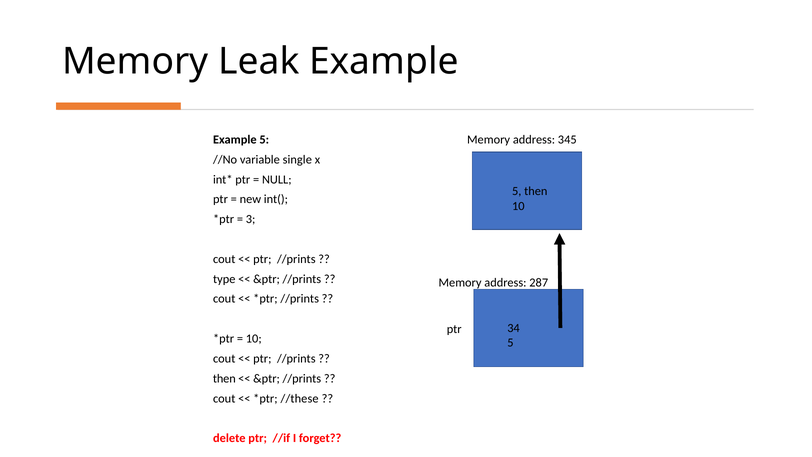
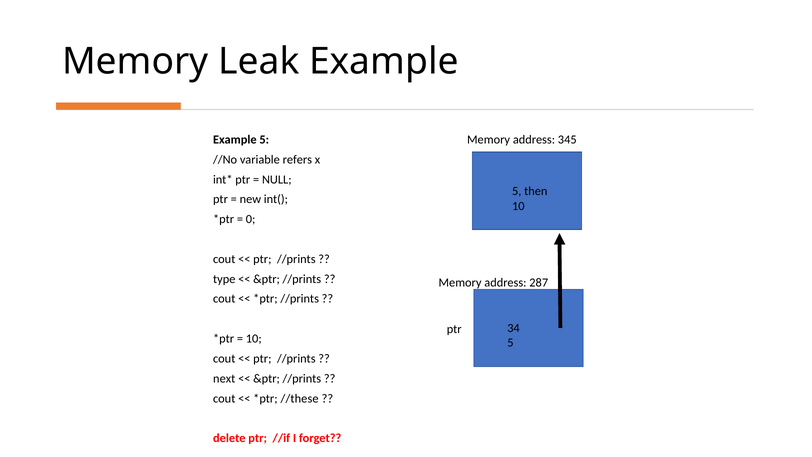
single: single -> refers (297, 159)
3: 3 -> 0 (251, 219)
then: then -> next (224, 378)
